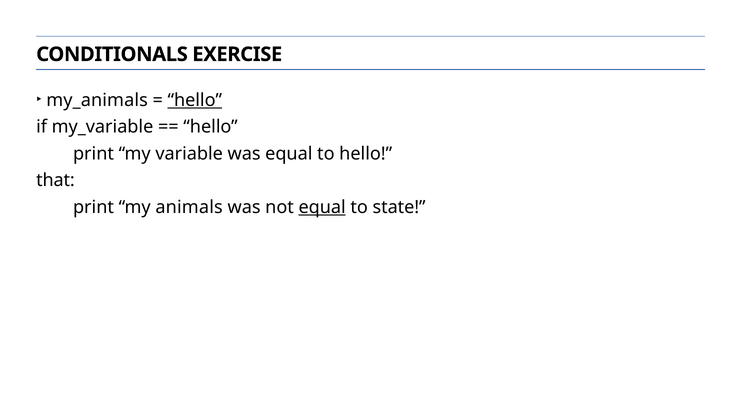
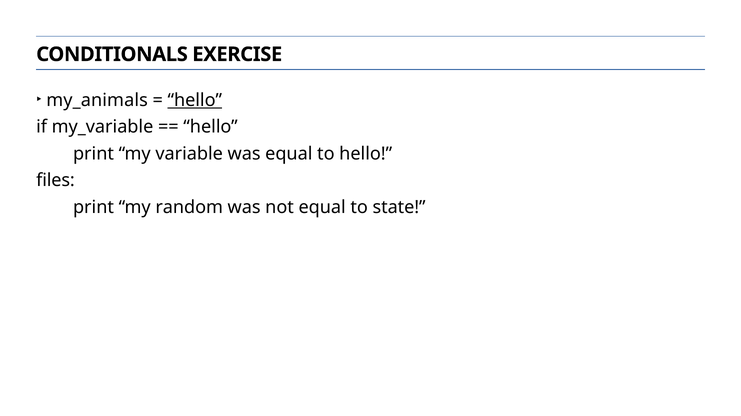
that: that -> files (55, 180)
animals: animals -> random (189, 207)
equal underline: present -> none (322, 207)
